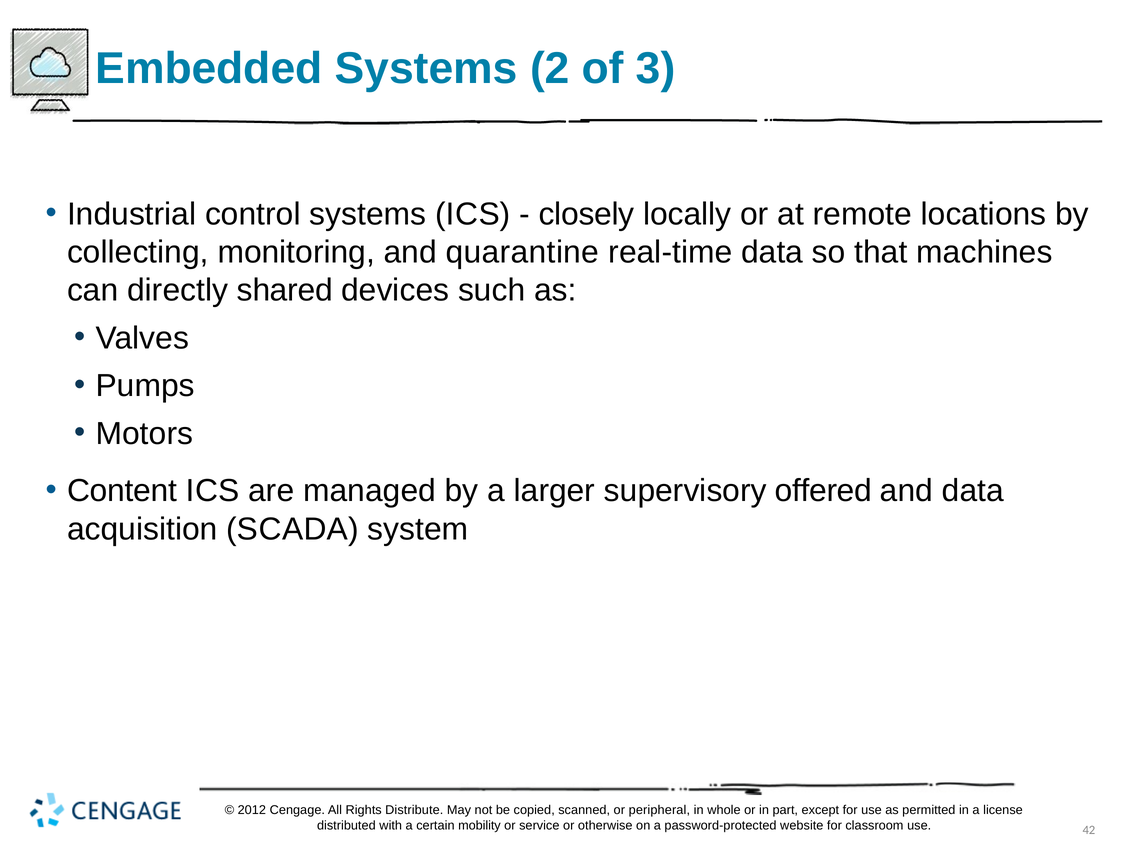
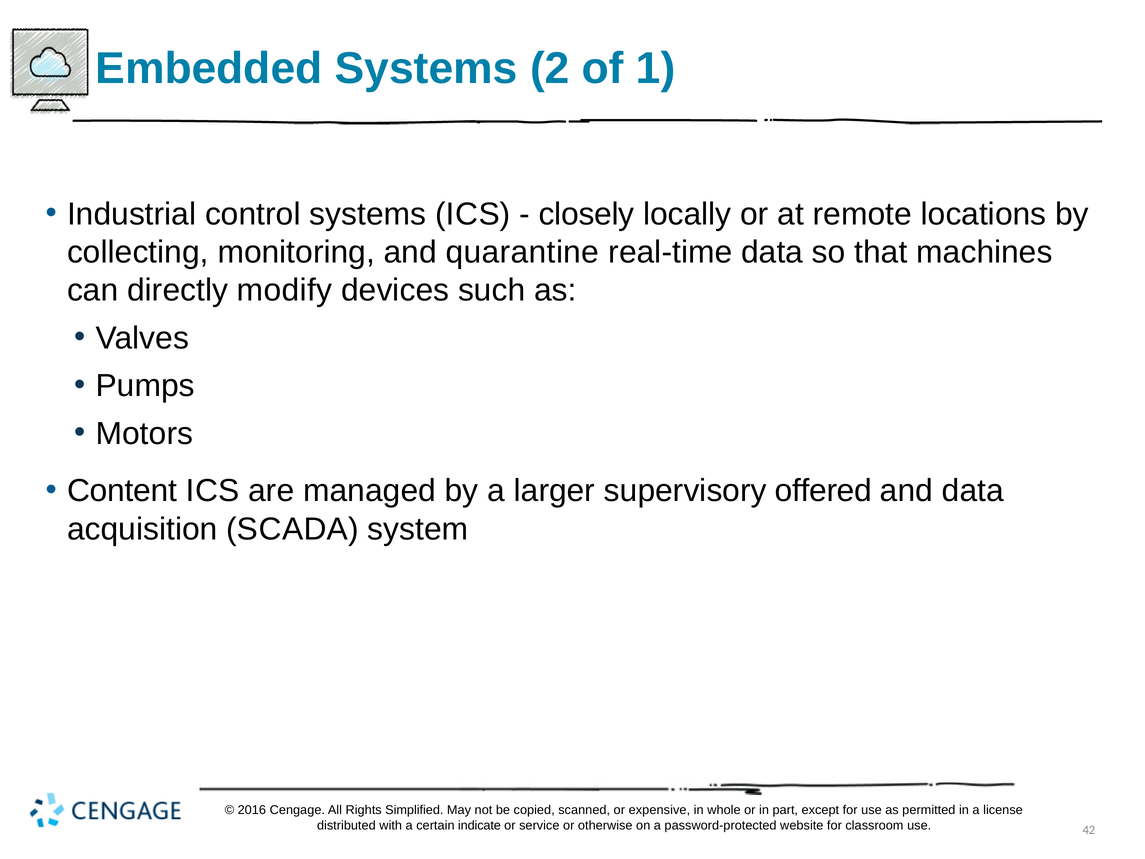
3: 3 -> 1 (656, 68)
shared: shared -> modify (285, 290)
2012: 2012 -> 2016 (252, 810)
Distribute: Distribute -> Simplified (414, 810)
peripheral: peripheral -> expensive (659, 810)
mobility: mobility -> indicate (479, 825)
